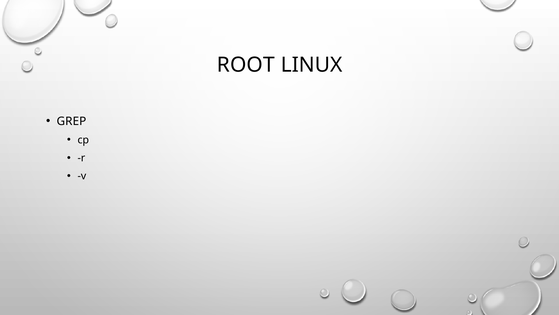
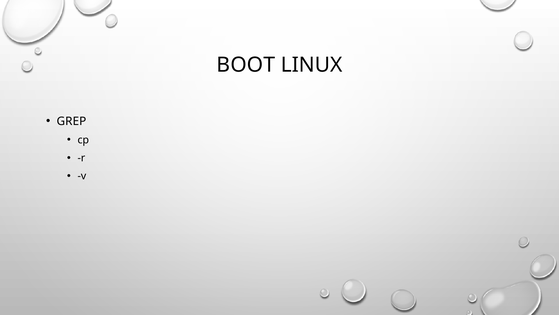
ROOT: ROOT -> BOOT (246, 65)
